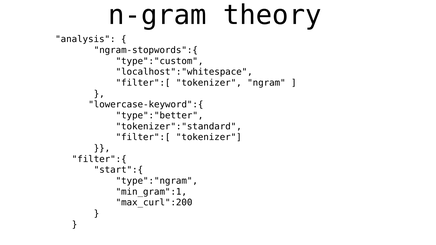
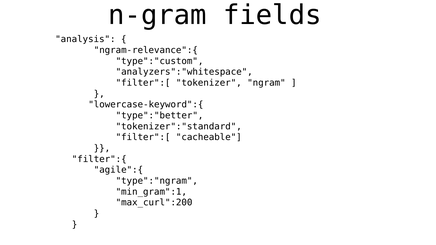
theory: theory -> fields (272, 15)
ngram-stopwords":{: ngram-stopwords":{ -> ngram-relevance":{ (146, 50)
localhost":"whitespace: localhost":"whitespace -> analyzers":"whitespace (184, 72)
tokenizer: tokenizer -> cacheable (209, 137)
start":{: start":{ -> agile":{ (118, 170)
